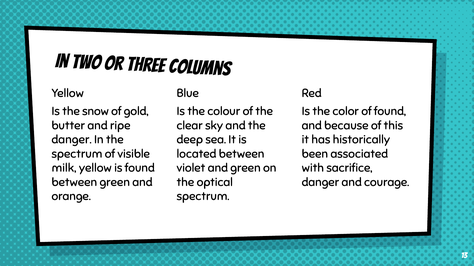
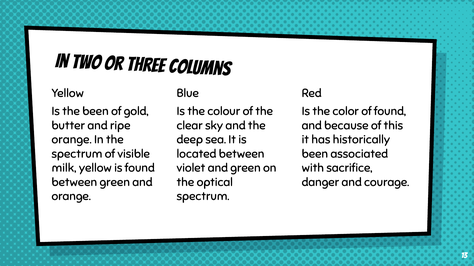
the snow: snow -> been (96, 112)
danger: danger -> orange (72, 140)
